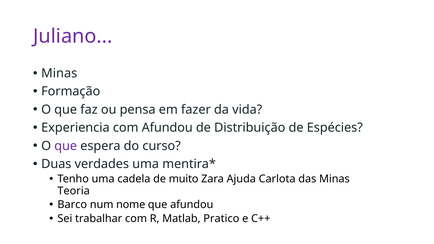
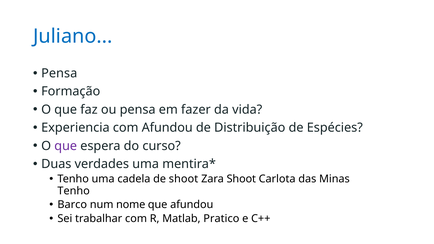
Juliano colour: purple -> blue (73, 36)
Minas: Minas -> Pensa (59, 73)
de muito: muito -> shoot (184, 179)
Zara Ajuda: Ajuda -> Shoot (241, 179)
Teoria: Teoria -> Tenho (74, 191)
